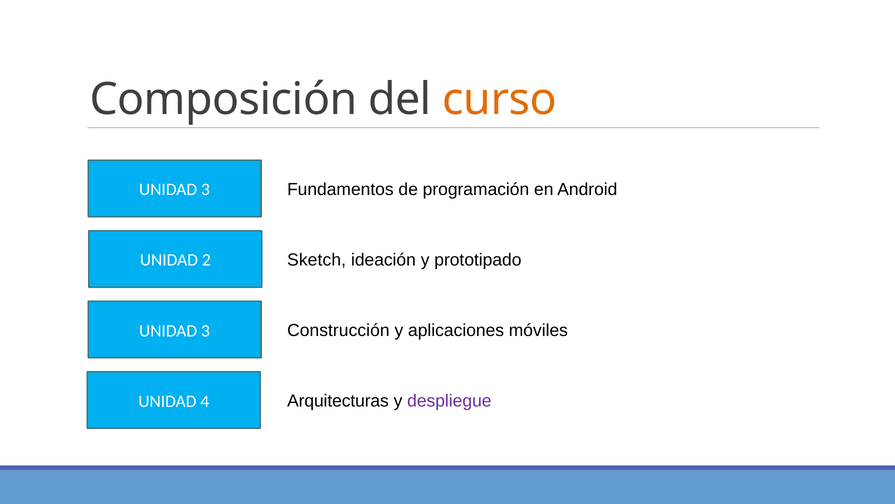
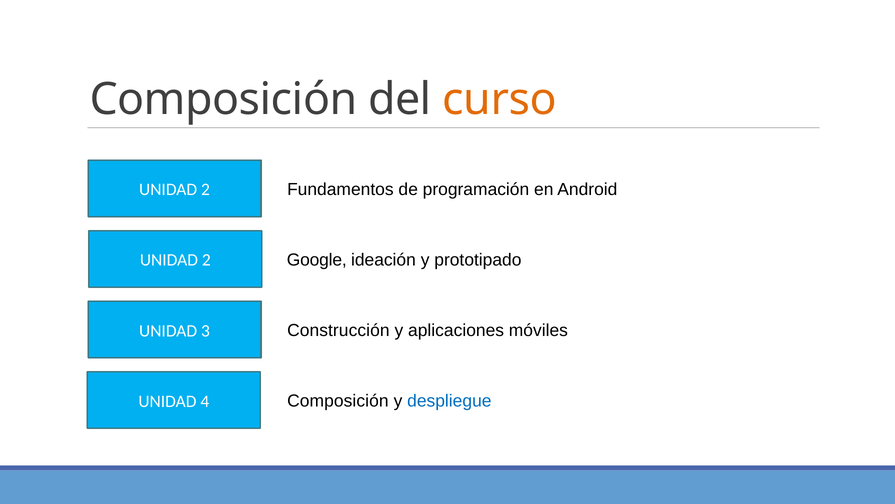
3: 3 -> 2 (205, 189)
Sketch: Sketch -> Google (317, 260)
Arquitecturas: Arquitecturas -> Composición (338, 401)
despliegue colour: purple -> blue (449, 401)
